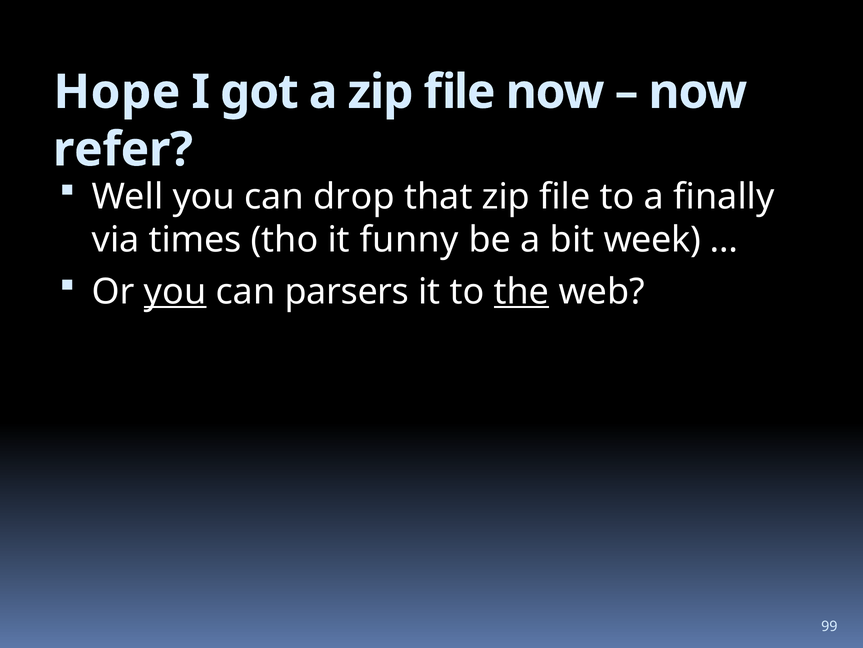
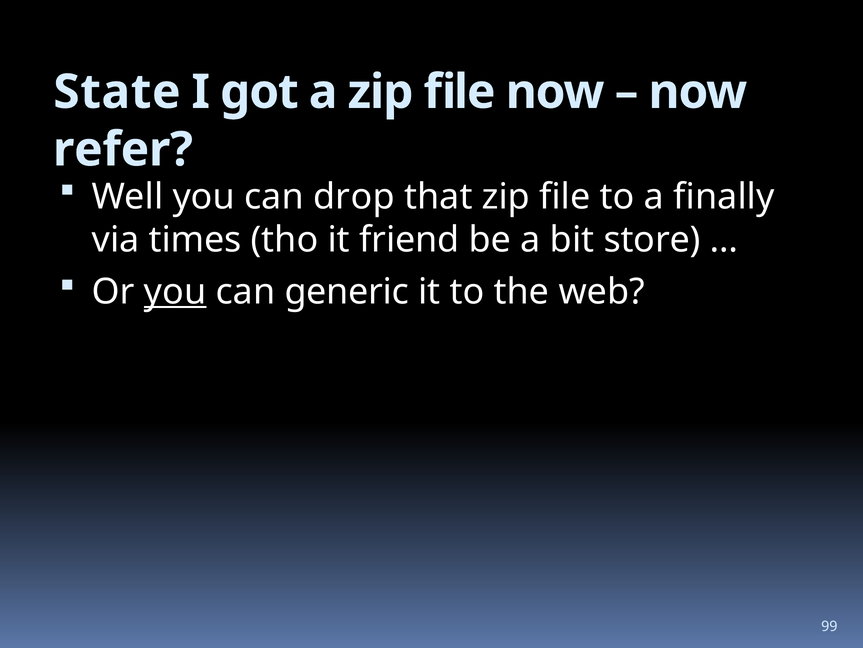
Hope: Hope -> State (117, 92)
funny: funny -> friend (409, 240)
week: week -> store (652, 240)
parsers: parsers -> generic (347, 291)
the underline: present -> none (522, 291)
